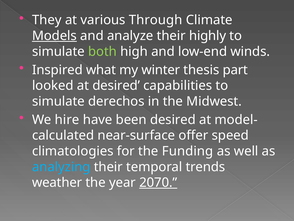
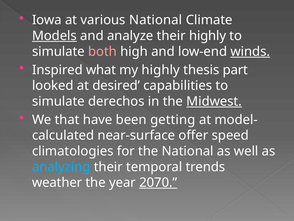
They: They -> Iowa (47, 20)
various Through: Through -> National (156, 20)
both colour: light green -> pink (102, 51)
winds underline: none -> present (250, 51)
my winter: winter -> highly (161, 70)
Midwest underline: none -> present (214, 101)
hire: hire -> that (67, 119)
been desired: desired -> getting (173, 119)
the Funding: Funding -> National (188, 151)
